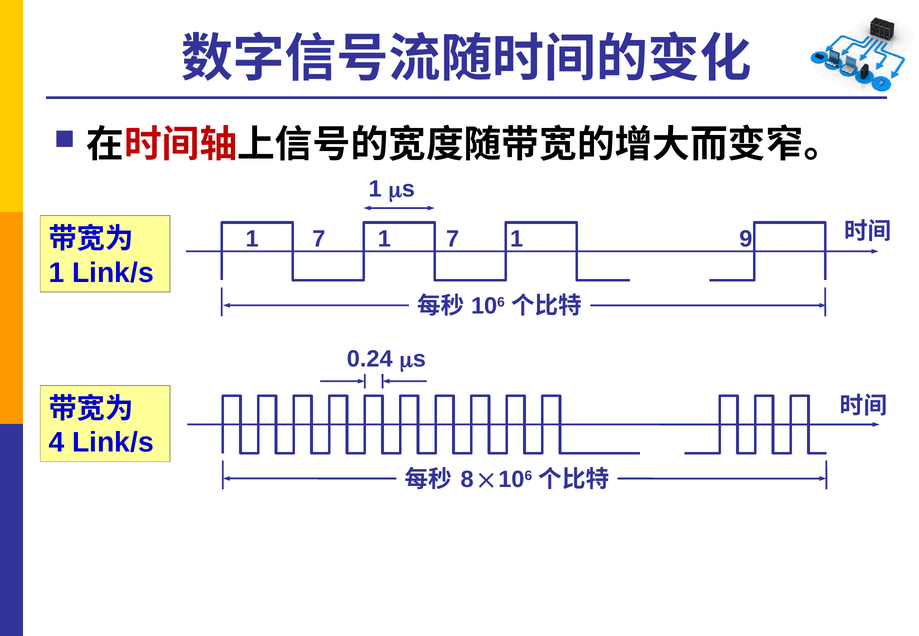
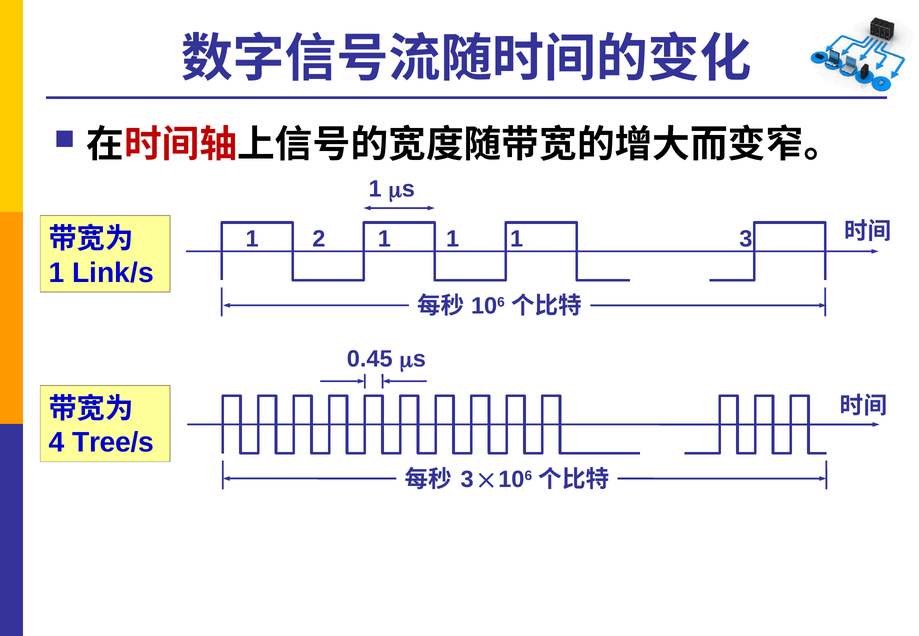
7: 7 -> 2 (319, 239)
7: 7 -> 1 (453, 239)
1 9: 9 -> 3 (746, 239)
0.24: 0.24 -> 0.45 (370, 359)
4 Link/s: Link/s -> Tree/s (113, 443)
8: 8 -> 3 (467, 479)
